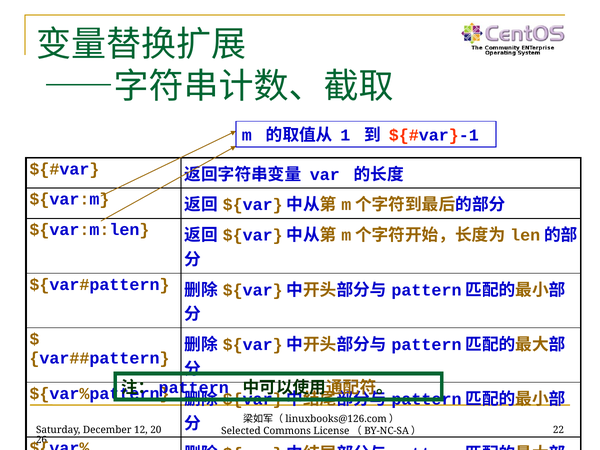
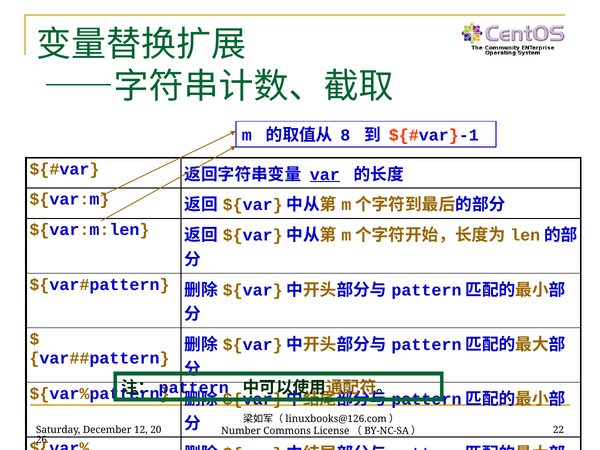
1: 1 -> 8 (345, 135)
var underline: none -> present (325, 175)
Selected: Selected -> Number (241, 431)
